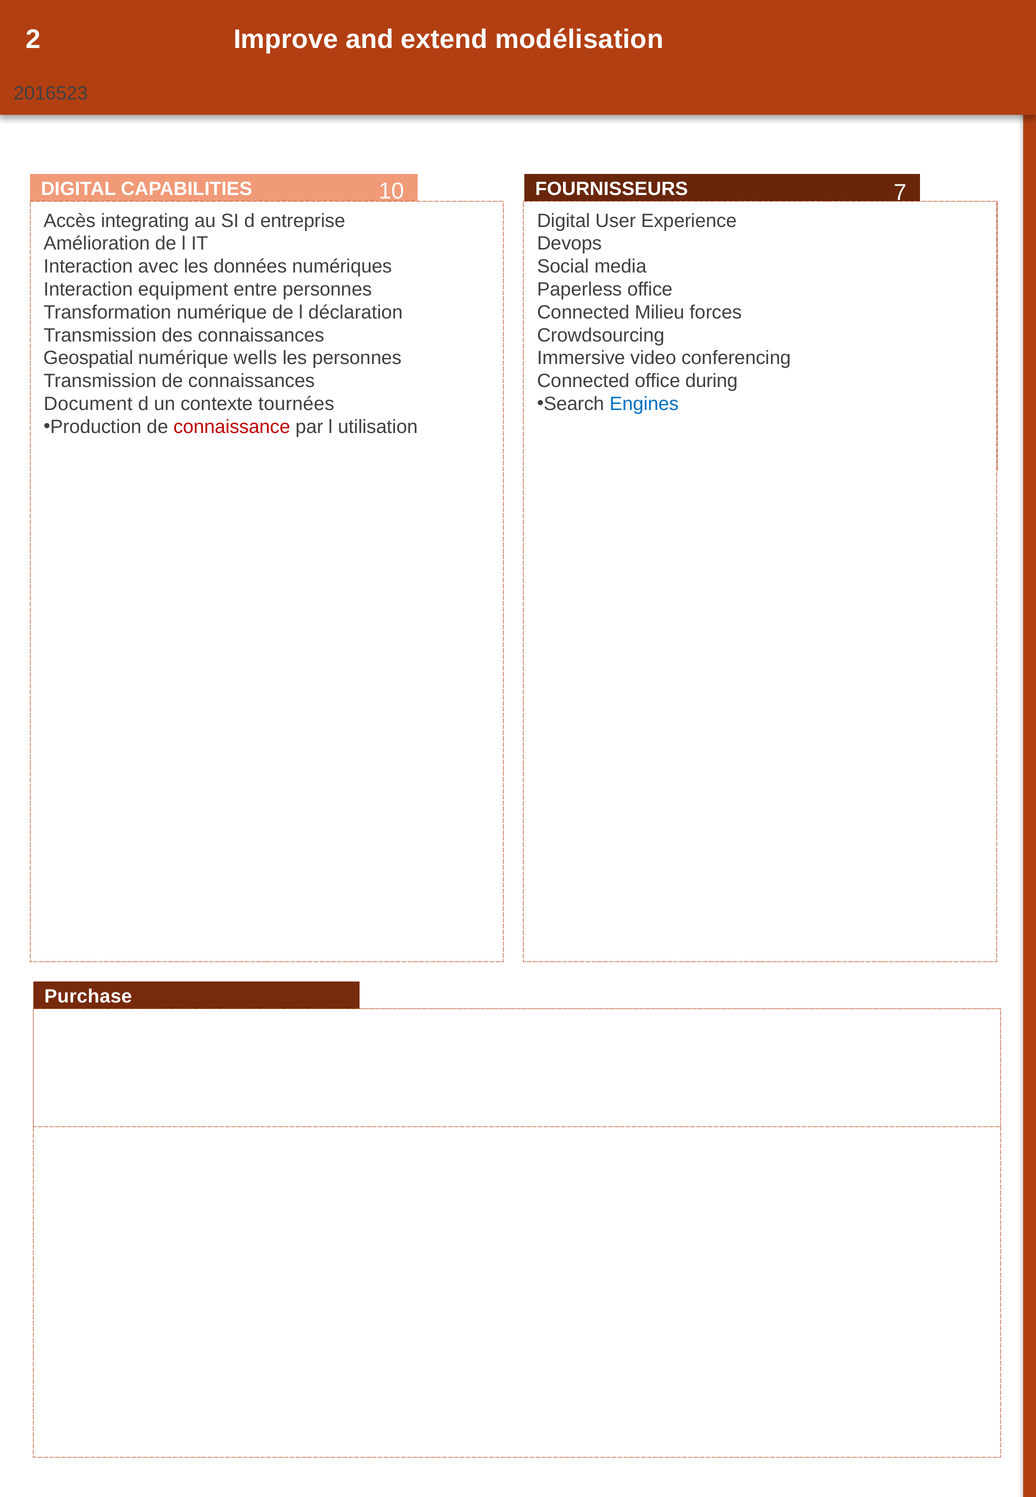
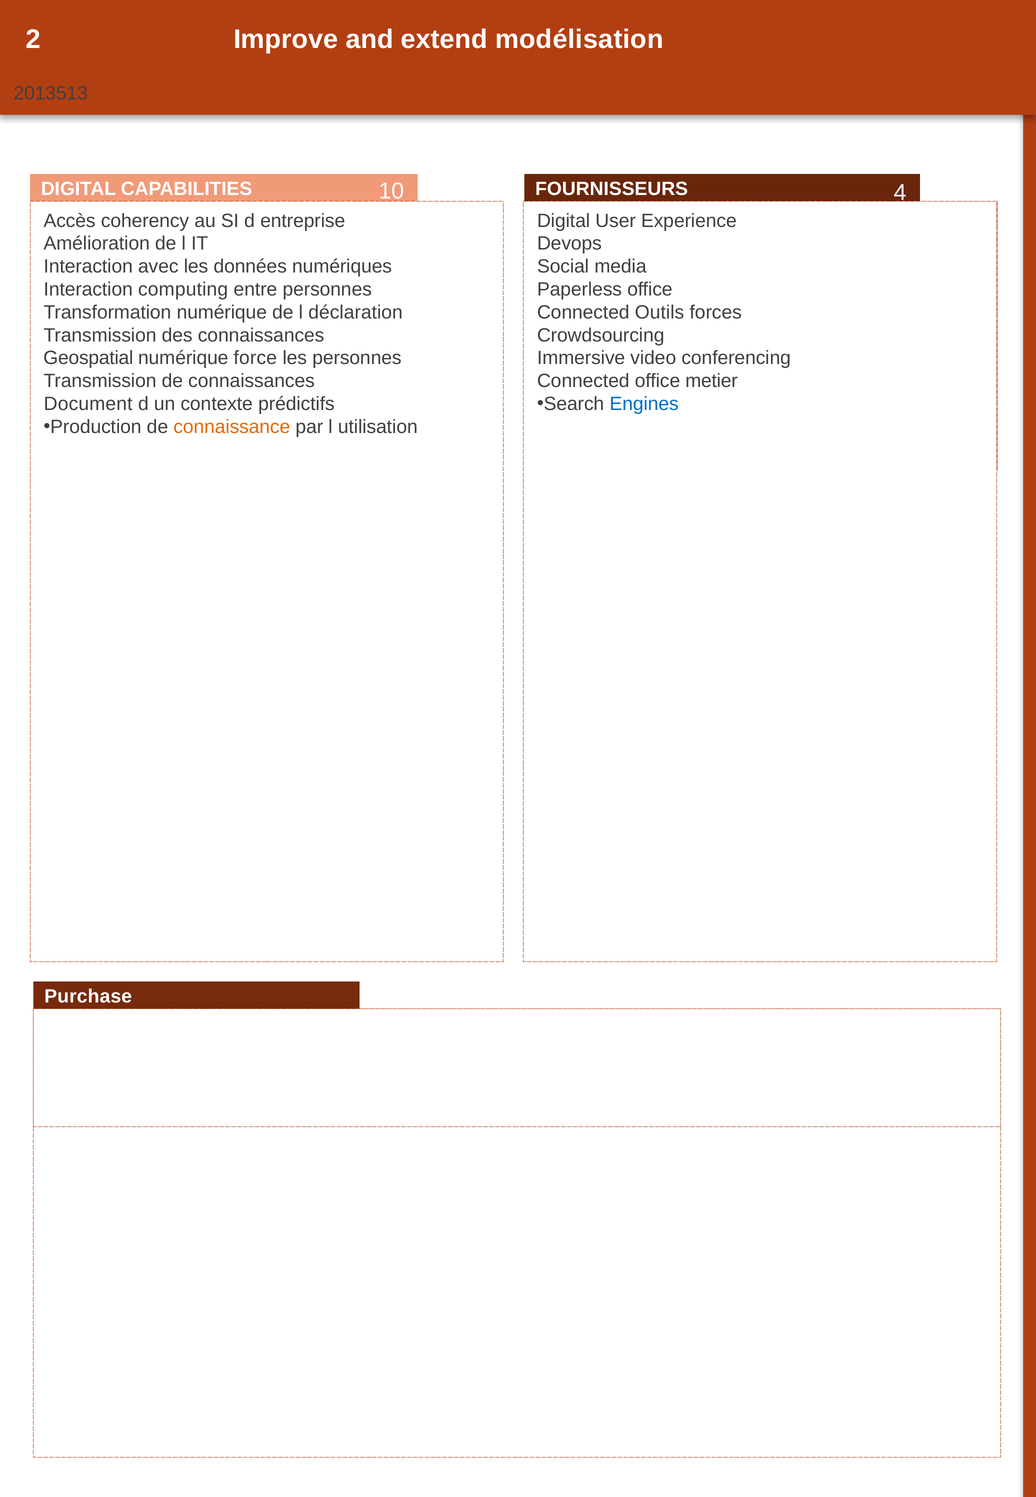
2016523: 2016523 -> 2013513 (51, 93)
7: 7 -> 4 (900, 192)
integrating: integrating -> coherency (145, 221)
equipment: equipment -> computing (183, 289)
Milieu: Milieu -> Outils (659, 312)
wells: wells -> force (255, 358)
during: during -> metier (711, 381)
tournées: tournées -> prédictifs (296, 404)
connaissance colour: red -> orange (232, 427)
